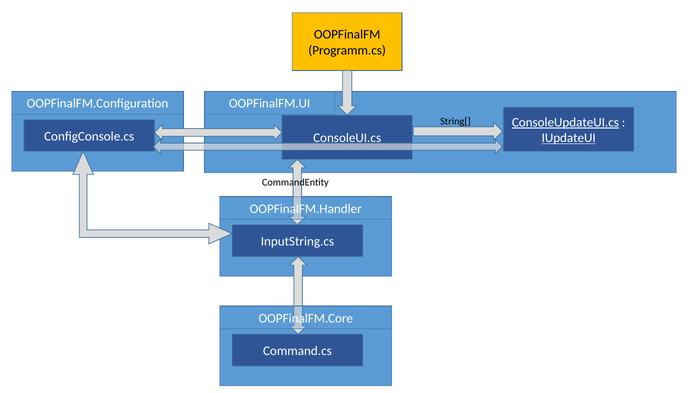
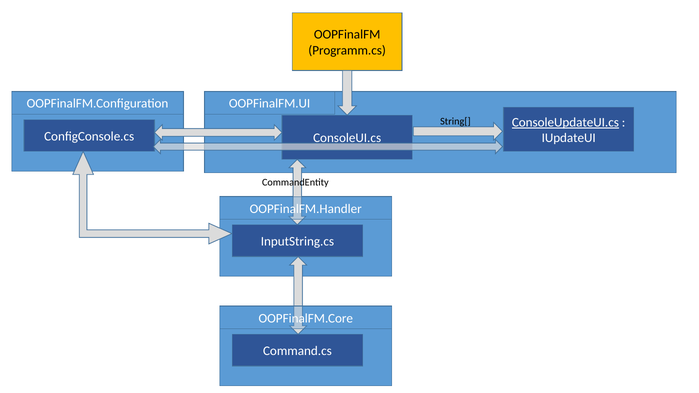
IUpdateUI underline: present -> none (569, 138)
